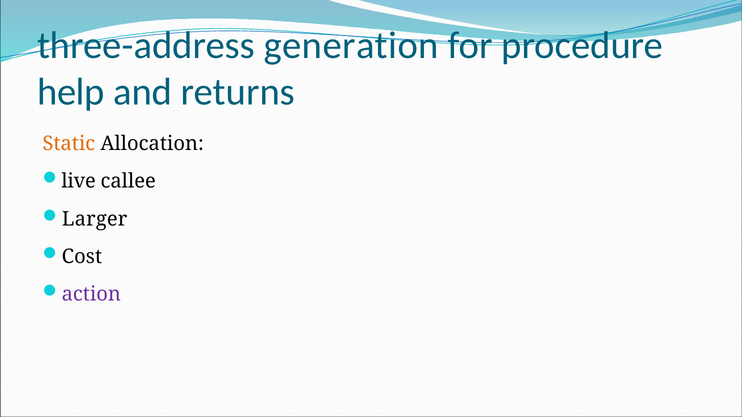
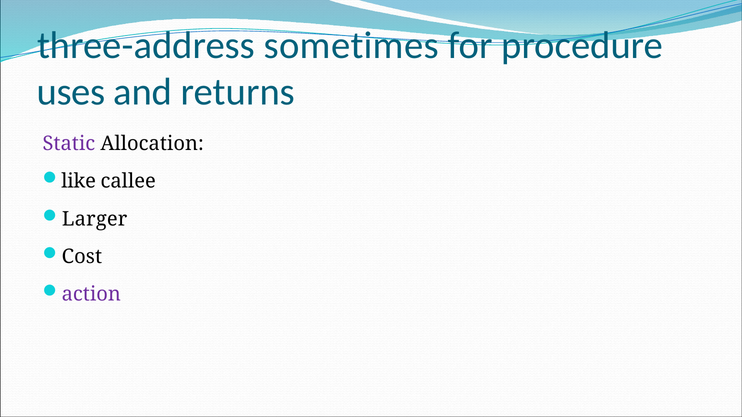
generation: generation -> sometimes (351, 46)
help: help -> uses (71, 92)
Static colour: orange -> purple (69, 144)
live: live -> like (79, 181)
